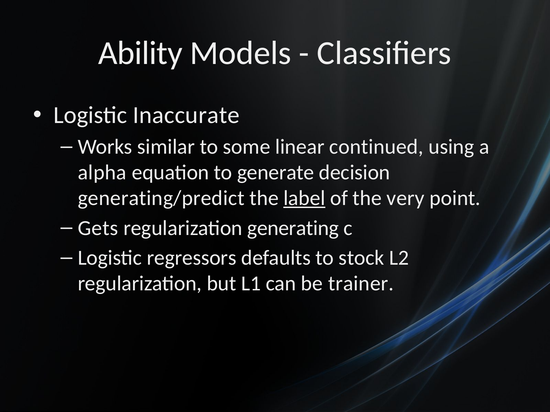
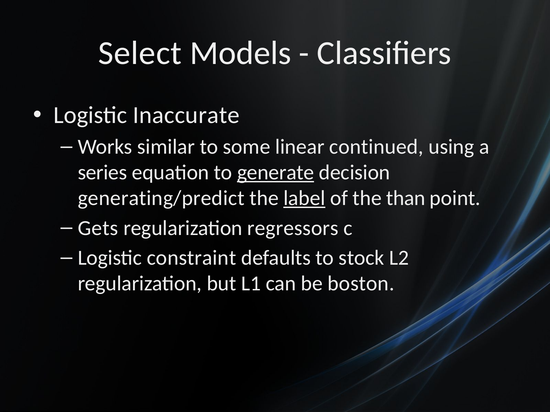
Ability: Ability -> Select (140, 53)
alpha: alpha -> series (102, 173)
generate underline: none -> present (276, 173)
very: very -> than (406, 198)
generating: generating -> regressors (293, 228)
regressors: regressors -> constraint (191, 258)
trainer: trainer -> boston (361, 284)
